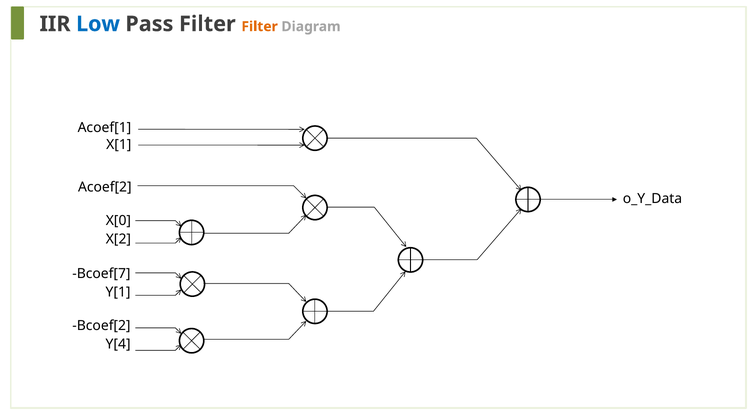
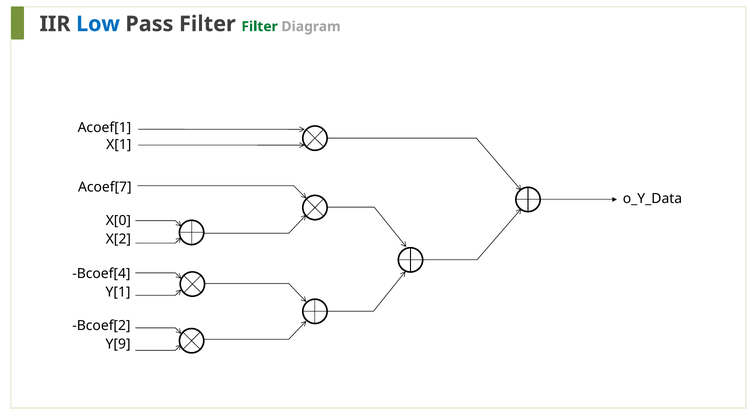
Filter colour: orange -> green (260, 27)
Acoef[2: Acoef[2 -> Acoef[7 (105, 187)
Bcoef[7: Bcoef[7 -> Bcoef[4 (101, 274)
Y[4: Y[4 -> Y[9 (118, 344)
